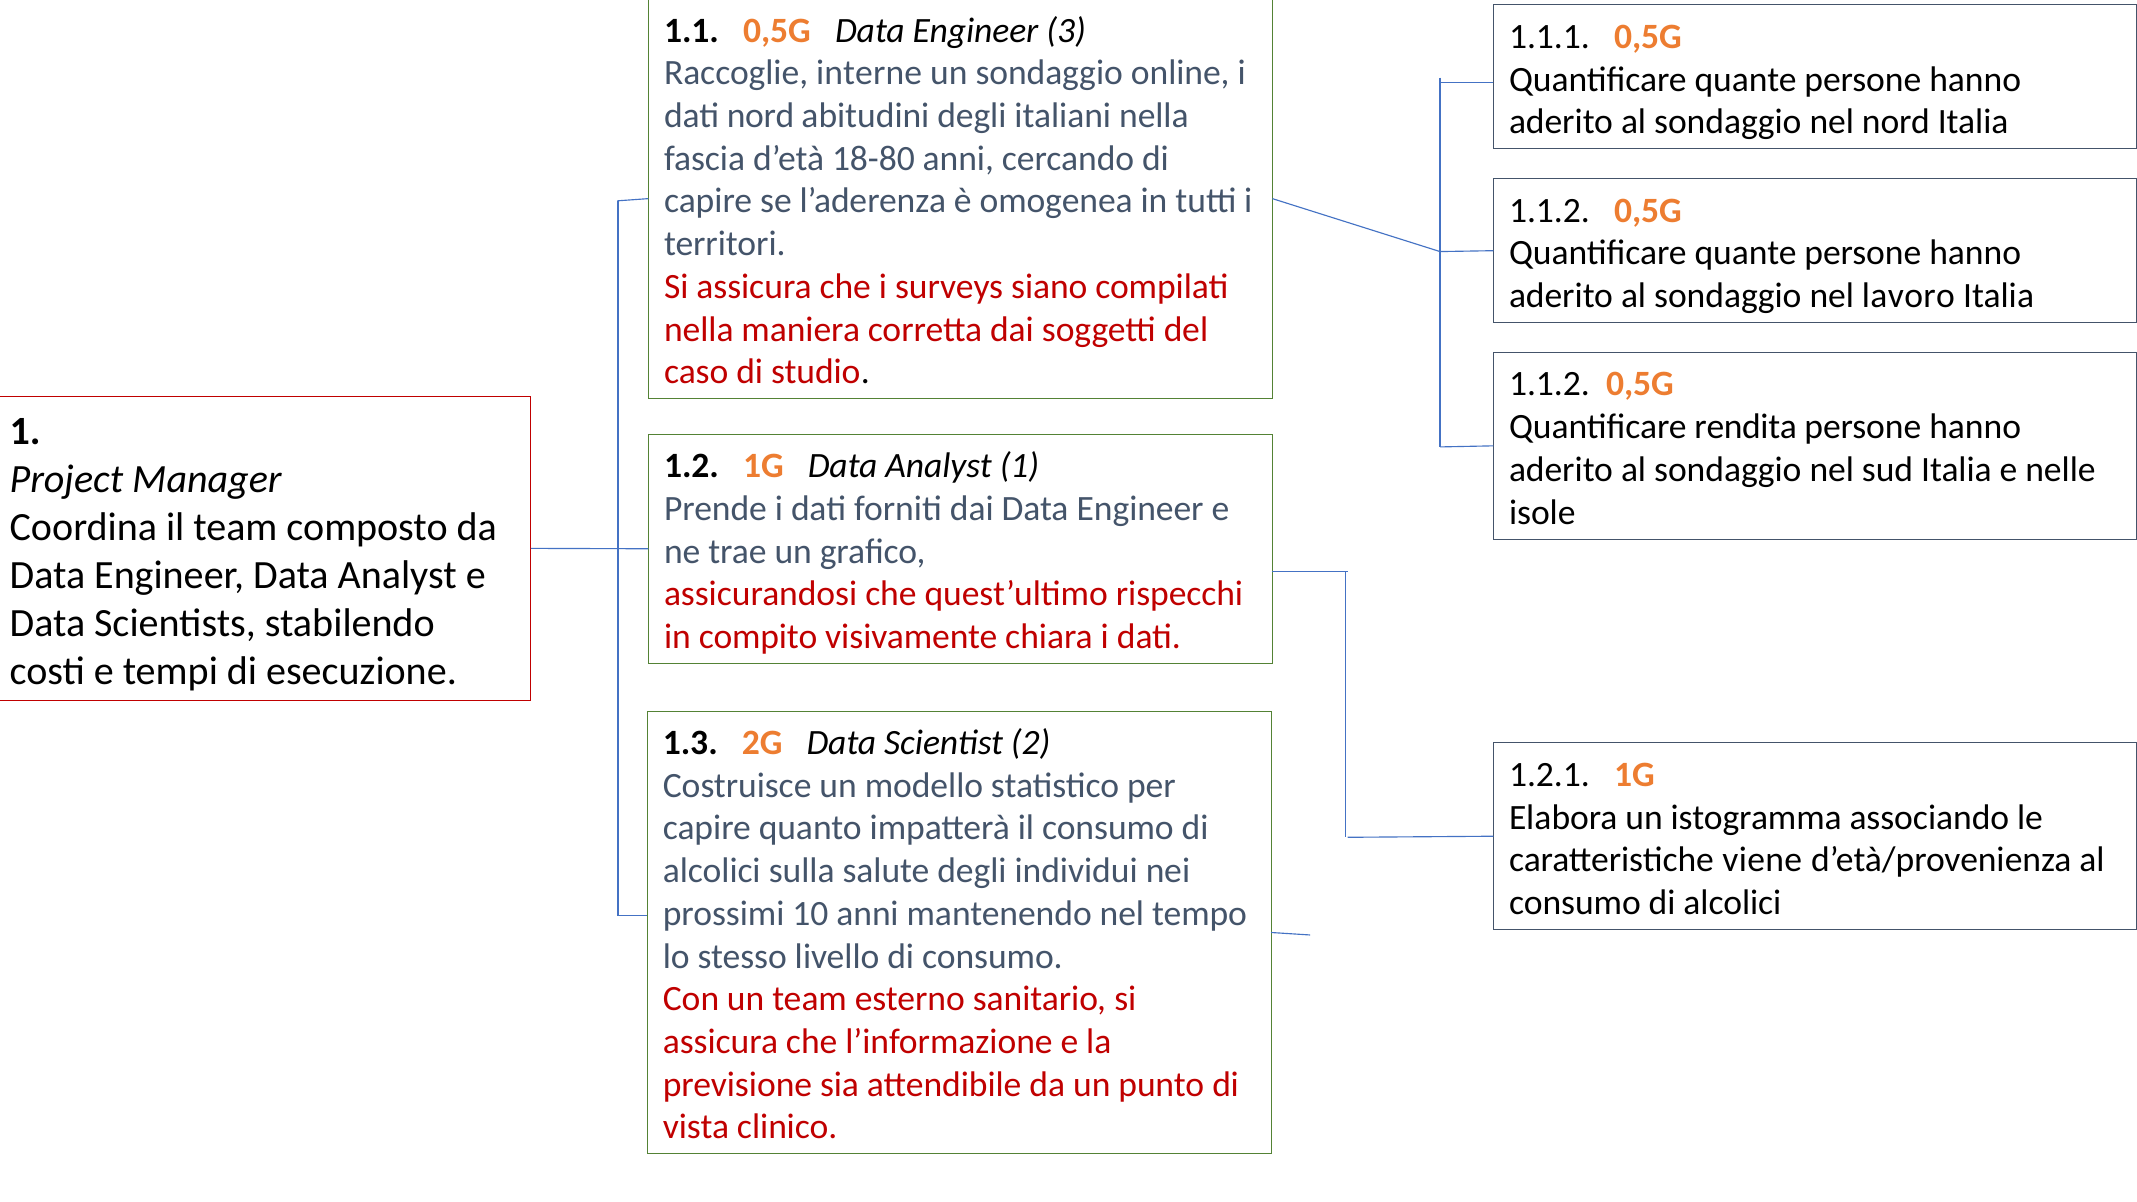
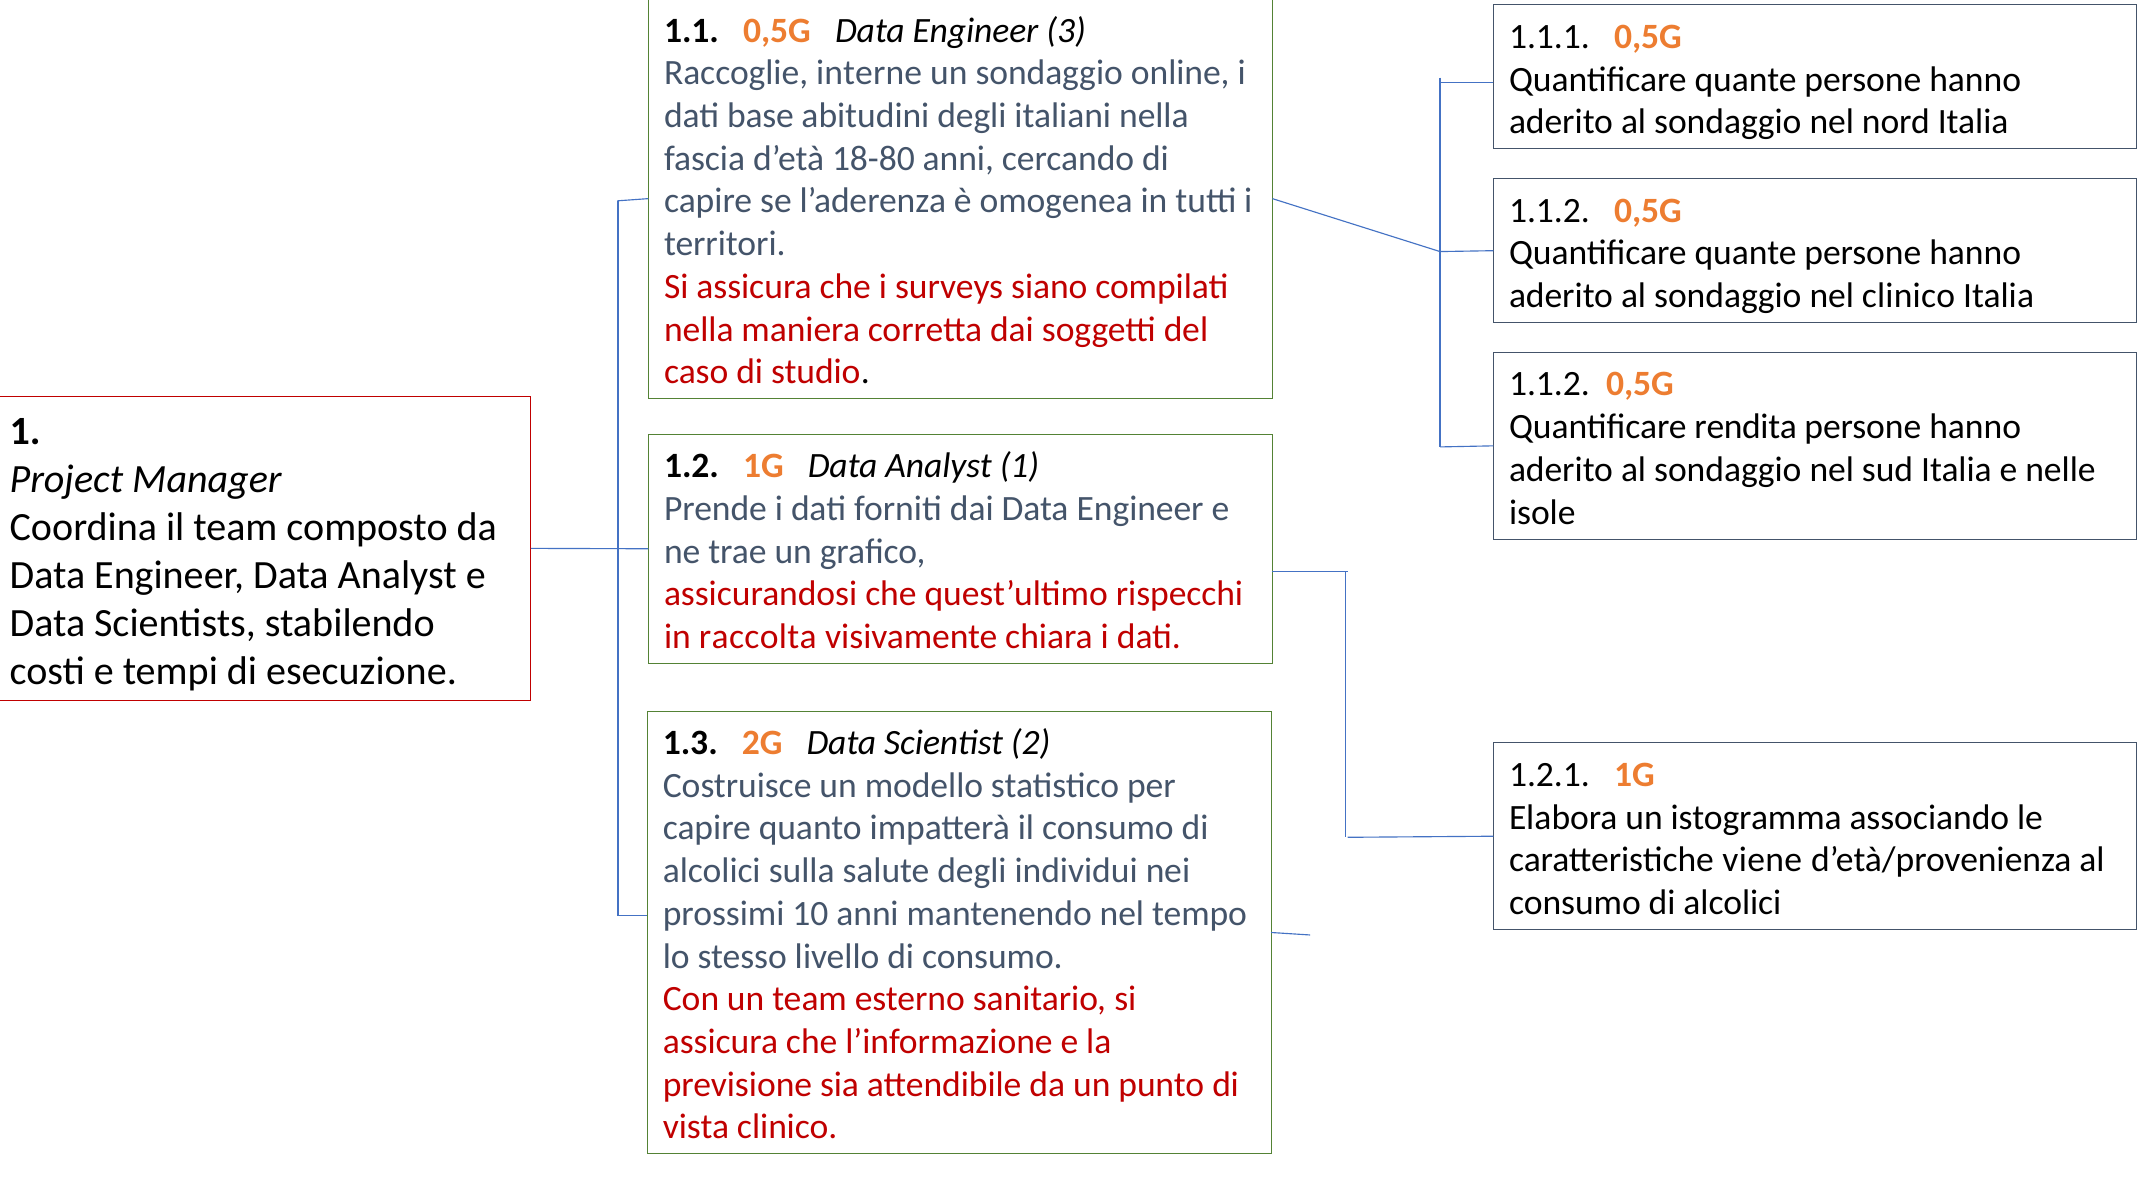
dati nord: nord -> base (760, 116)
nel lavoro: lavoro -> clinico (1908, 296)
compito: compito -> raccolta (758, 637)
